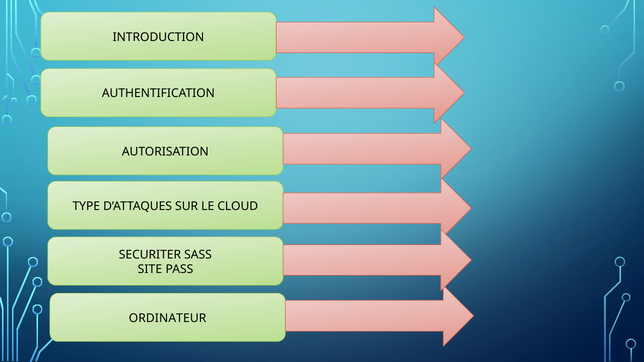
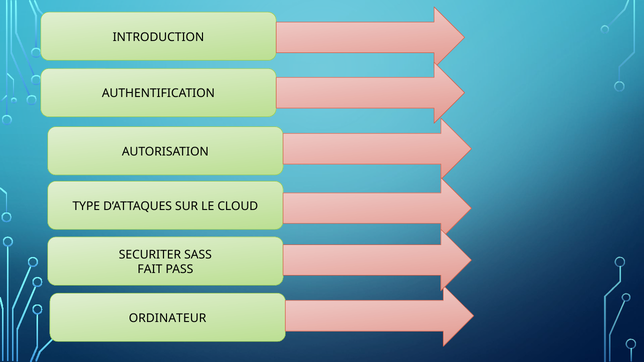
SITE: SITE -> FAIT (150, 269)
